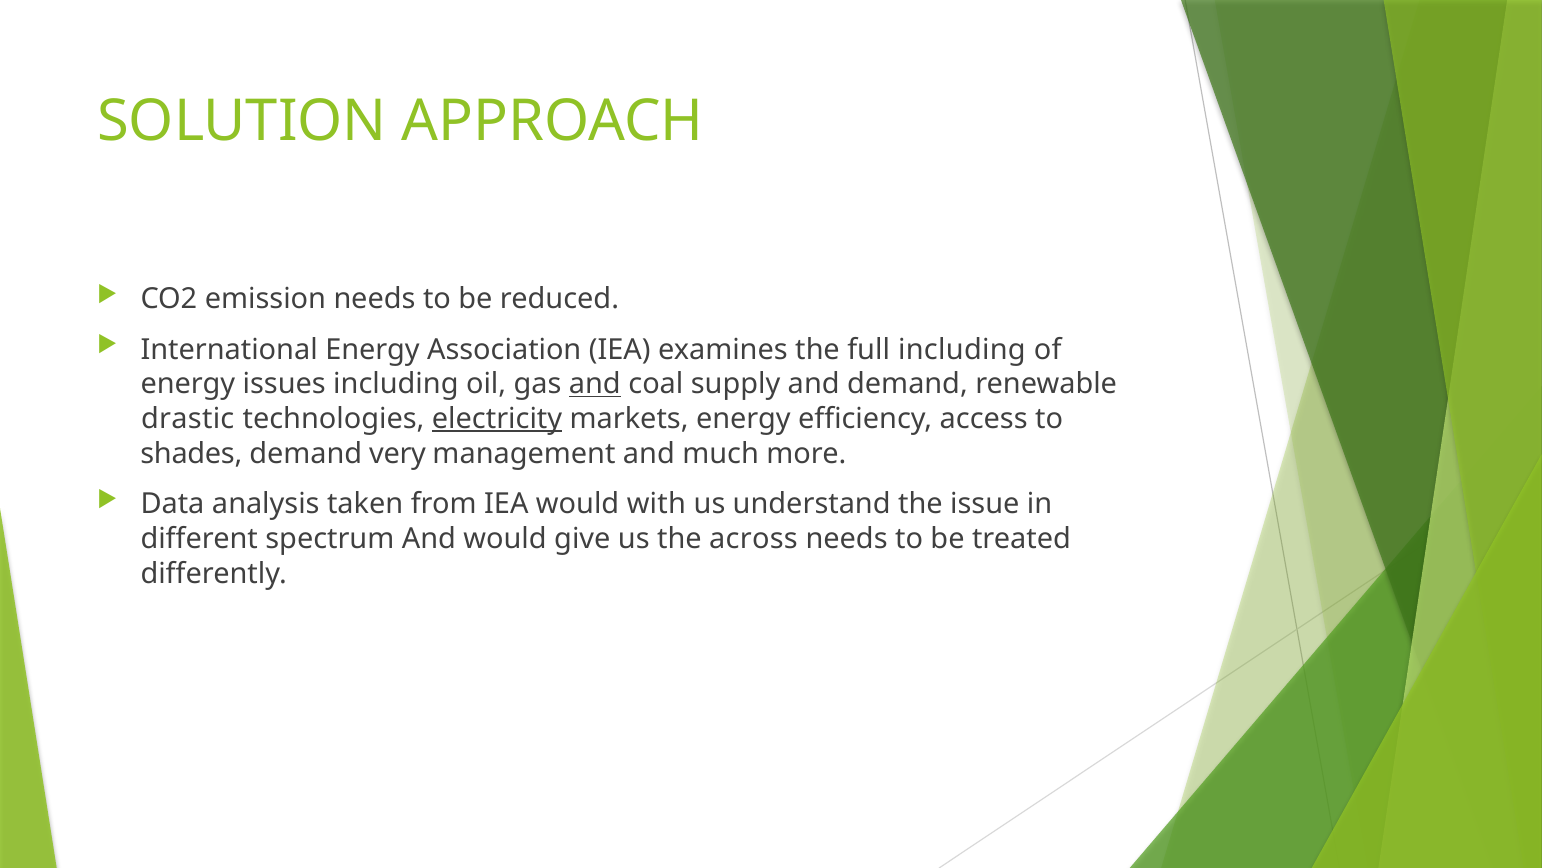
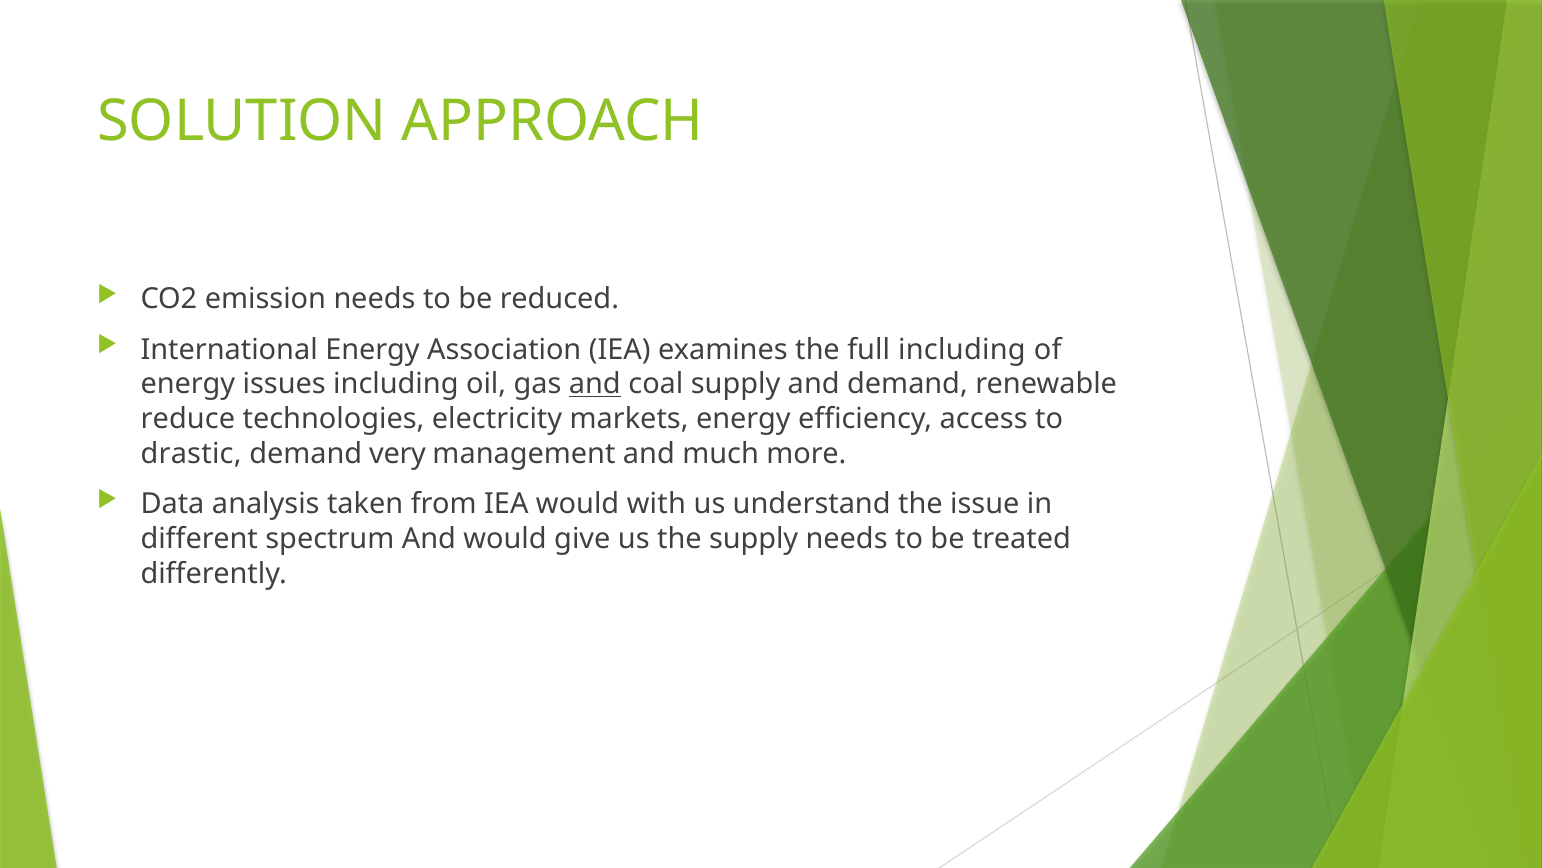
drastic: drastic -> reduce (188, 419)
electricity underline: present -> none (497, 419)
shades: shades -> drastic (191, 453)
the across: across -> supply (754, 539)
